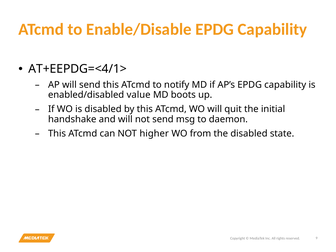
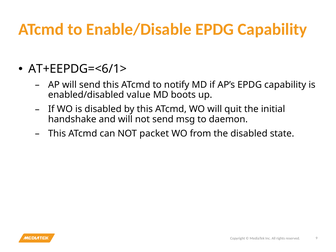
AT+EEPDG=<4/1>: AT+EEPDG=<4/1> -> AT+EEPDG=<6/1> (78, 69)
higher: higher -> packet (154, 134)
